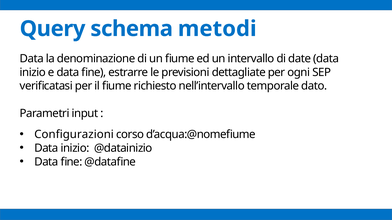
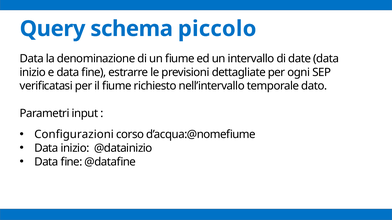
metodi: metodi -> piccolo (217, 29)
